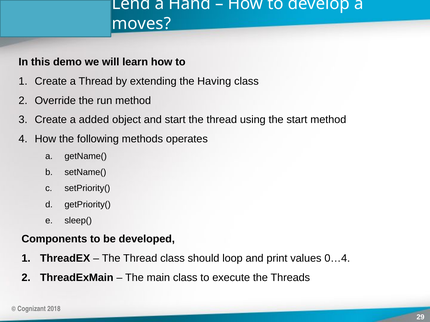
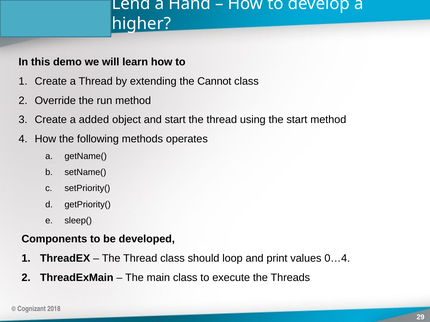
moves: moves -> higher (141, 24)
Having: Having -> Cannot (214, 81)
